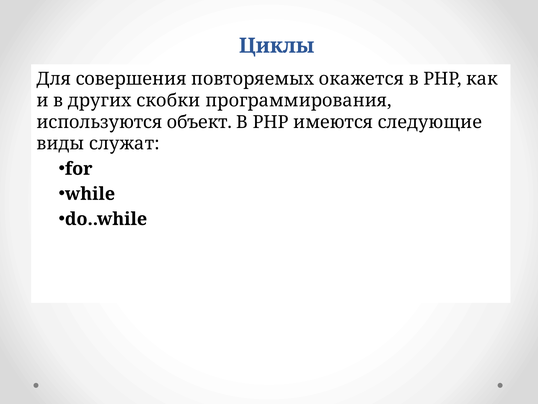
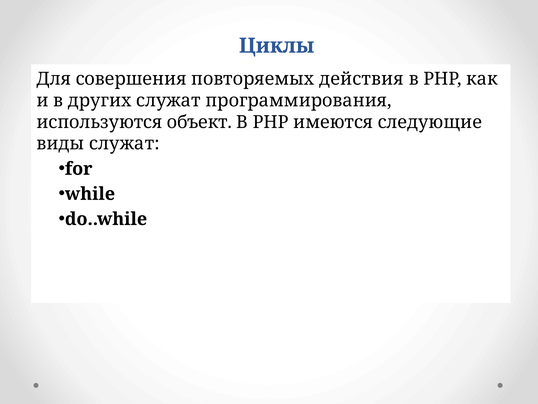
окажется: окажется -> действия (361, 79)
других скобки: скобки -> служат (168, 100)
